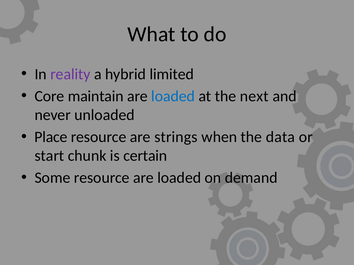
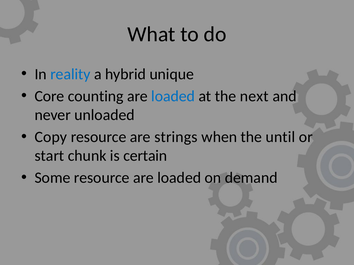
reality colour: purple -> blue (70, 74)
limited: limited -> unique (172, 74)
maintain: maintain -> counting (96, 96)
Place: Place -> Copy (51, 137)
data: data -> until (280, 137)
